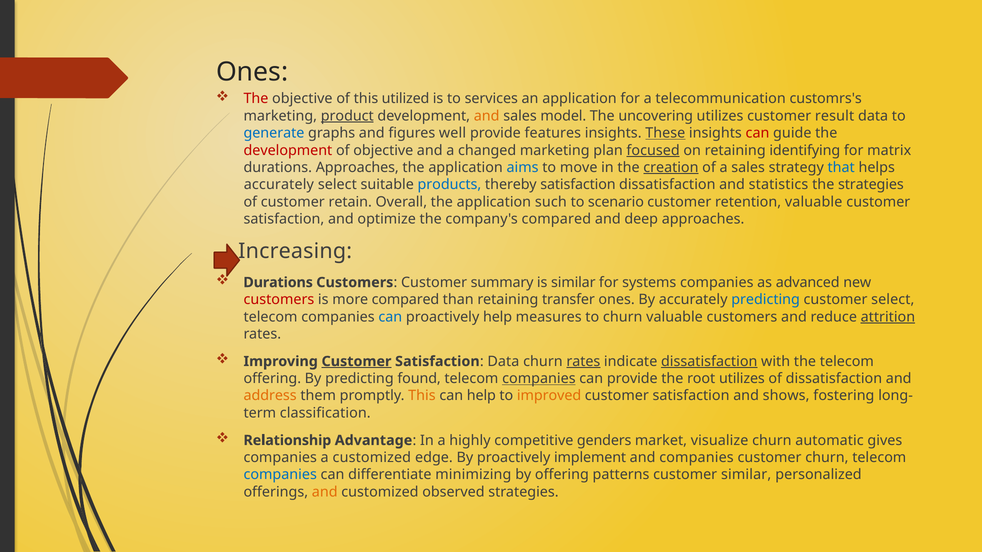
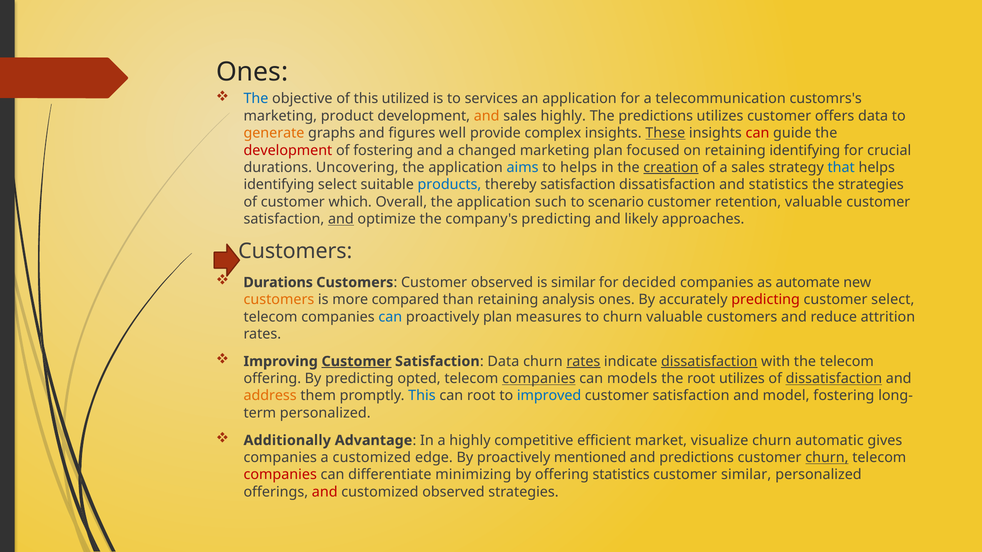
The colour: red -> blue (256, 99)
product underline: present -> none (347, 116)
sales model: model -> highly (563, 116)
The uncovering: uncovering -> predictions (656, 116)
result: result -> offers (835, 116)
generate colour: blue -> orange (274, 133)
features: features -> complex (553, 133)
of objective: objective -> fostering (383, 150)
focused underline: present -> none (653, 150)
matrix: matrix -> crucial (889, 150)
durations Approaches: Approaches -> Uncovering (357, 168)
to move: move -> helps (579, 168)
accurately: accurately -> identifying (279, 185)
retain: retain -> which (350, 202)
and underline: none -> present (341, 219)
company's compared: compared -> predicting (556, 219)
deep: deep -> likely (641, 219)
Increasing: Increasing -> Customers (295, 251)
Customer summary: summary -> observed (502, 283)
systems: systems -> decided (649, 283)
advanced: advanced -> automate (808, 283)
customers colour: red -> orange (279, 300)
transfer: transfer -> analysis (568, 300)
predicting colour: blue -> red (766, 300)
proactively help: help -> plan (498, 317)
attrition underline: present -> none (888, 317)
found: found -> opted (419, 379)
can provide: provide -> models (632, 379)
dissatisfaction underline: none -> present (834, 379)
This colour: orange -> blue (422, 396)
can help: help -> root (481, 396)
improved colour: orange -> blue (549, 396)
shows: shows -> model (786, 396)
classification: classification -> personalized (325, 413)
Relationship: Relationship -> Additionally (287, 441)
genders: genders -> efficient (604, 441)
implement: implement -> mentioned (590, 458)
and companies: companies -> predictions (697, 458)
churn underline: none -> present (827, 458)
companies colour: blue -> red (280, 475)
offering patterns: patterns -> statistics (621, 475)
and colour: orange -> red (325, 492)
